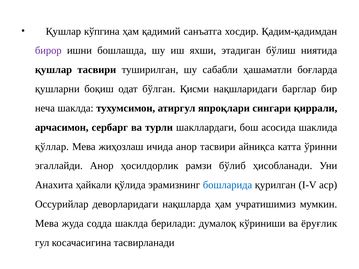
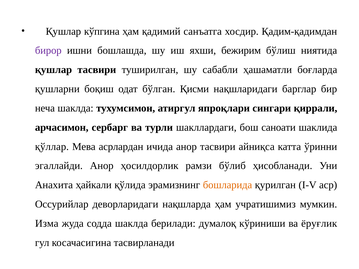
этадиган: этадиган -> бежирим (241, 51)
асосида: асосида -> саноати (279, 127)
жиҳозлаш: жиҳозлаш -> асрлардан (121, 147)
бошларида colour: blue -> orange (228, 185)
Мева: Мева -> Изма (47, 224)
